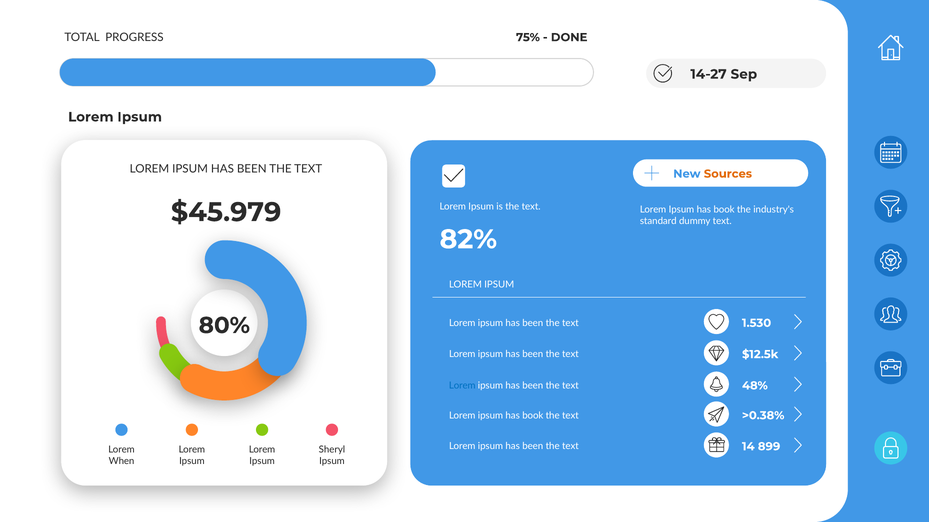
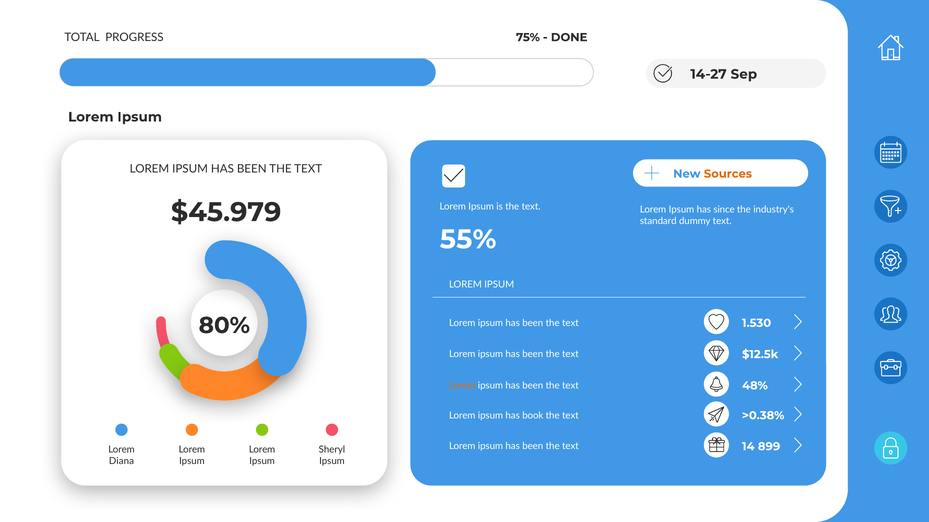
book: book -> since (724, 210)
82%: 82% -> 55% (468, 240)
Lorem colour: blue -> orange (462, 386)
When: When -> Diana (121, 462)
